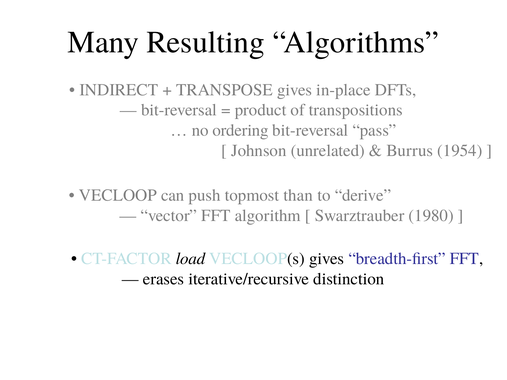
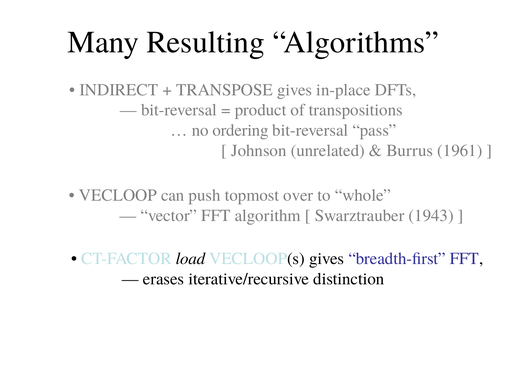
1954: 1954 -> 1961 (460, 151)
than: than -> over (298, 195)
derive: derive -> whole (363, 195)
1980: 1980 -> 1943 (431, 216)
